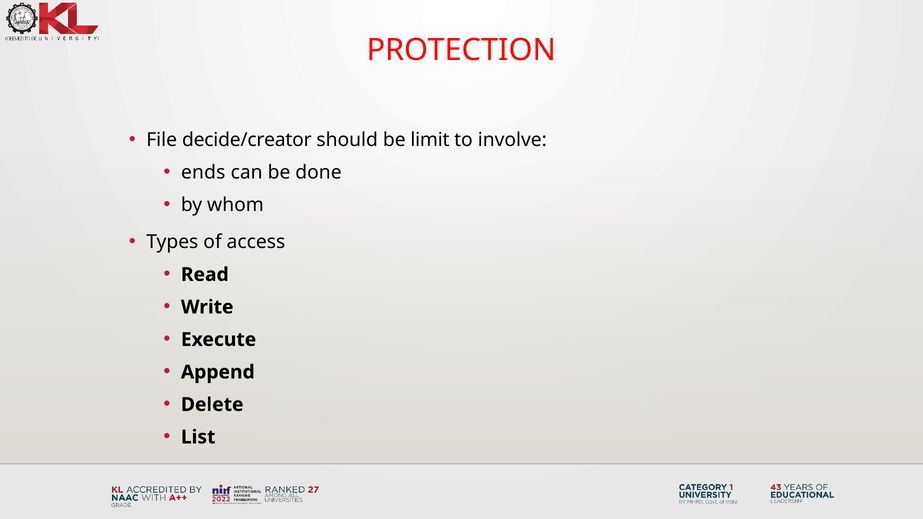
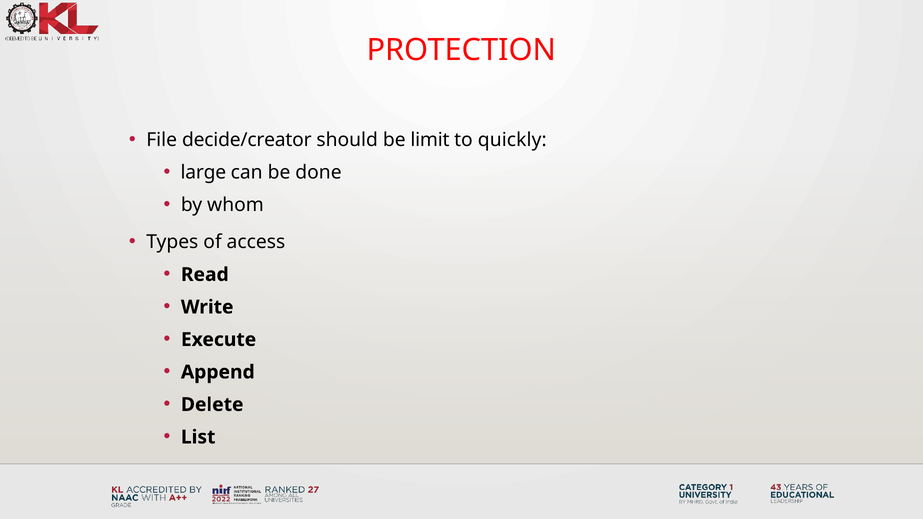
involve: involve -> quickly (512, 140)
ends: ends -> large (203, 172)
